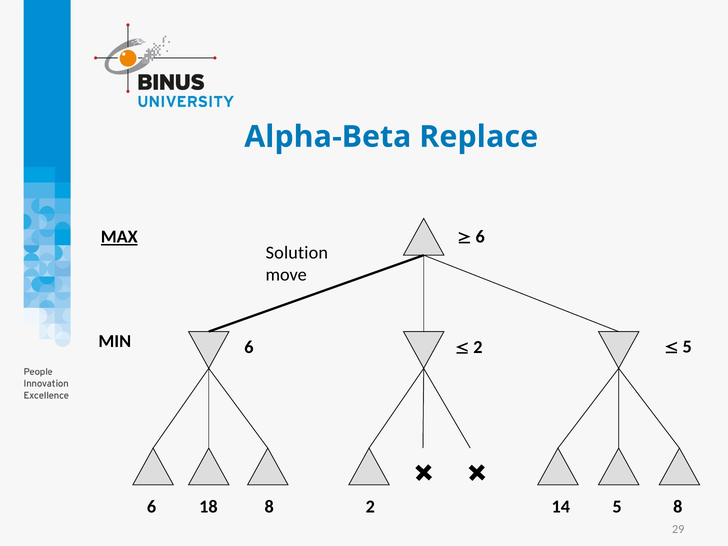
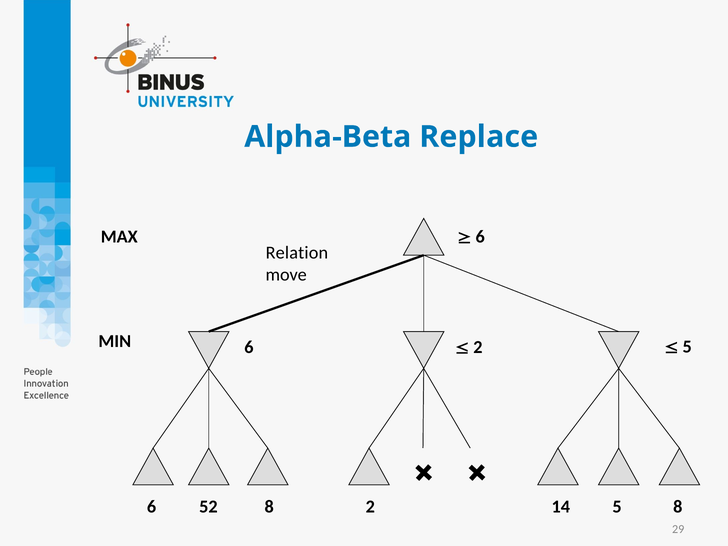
MAX underline: present -> none (119, 237)
Solution: Solution -> Relation (297, 253)
18: 18 -> 52 (208, 507)
